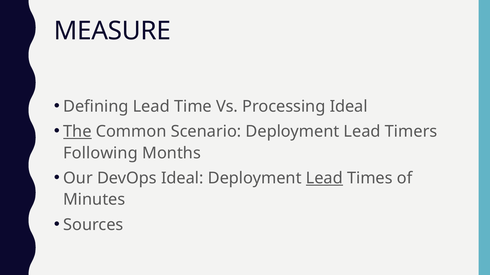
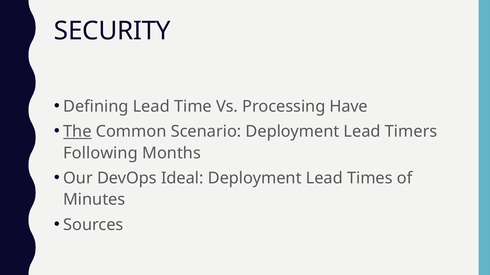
MEASURE: MEASURE -> SECURITY (112, 31)
Processing Ideal: Ideal -> Have (349, 107)
Lead underline: present -> none (324, 178)
